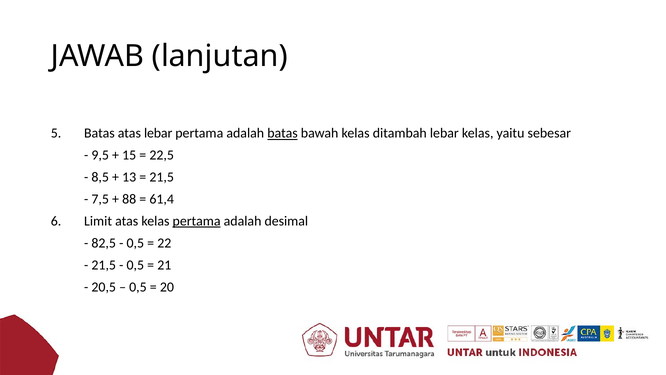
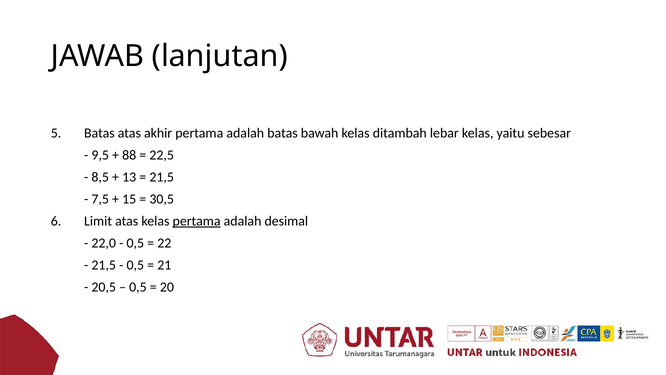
atas lebar: lebar -> akhir (158, 133)
batas underline: present -> none (283, 133)
15: 15 -> 88 (129, 155)
88: 88 -> 15 (129, 199)
61,4: 61,4 -> 30,5 (162, 199)
82,5: 82,5 -> 22,0 (104, 243)
